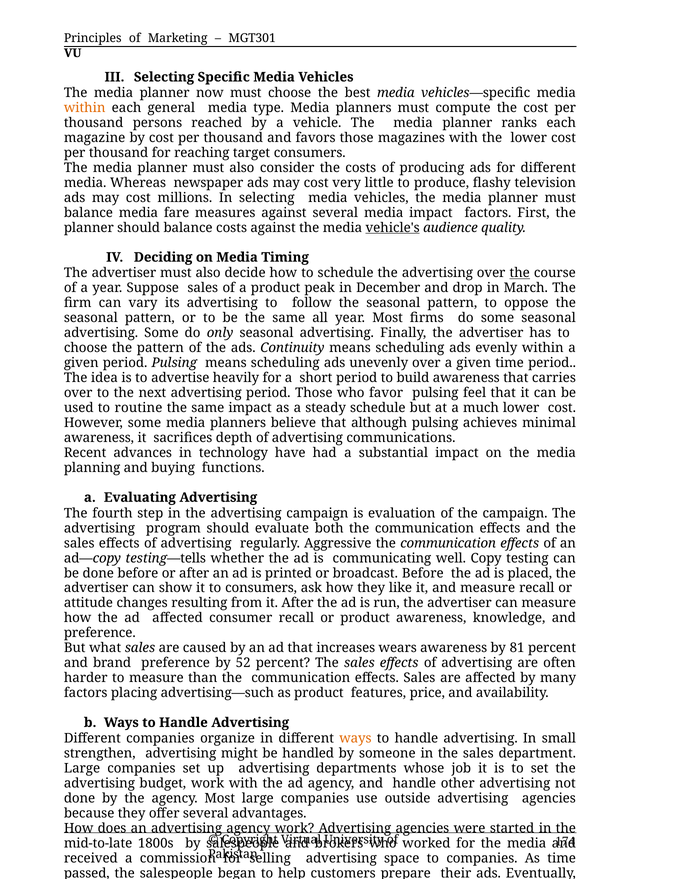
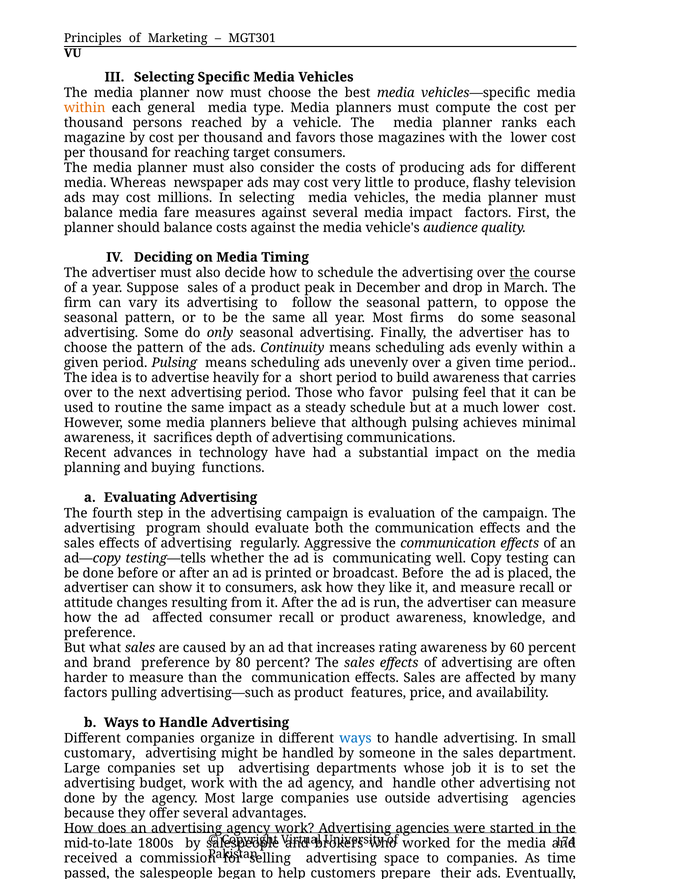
vehicle's underline: present -> none (393, 228)
wears: wears -> rating (398, 648)
81: 81 -> 60 (517, 648)
52: 52 -> 80 (243, 663)
placing: placing -> pulling (134, 693)
ways colour: orange -> blue (355, 738)
strengthen: strengthen -> customary (100, 753)
